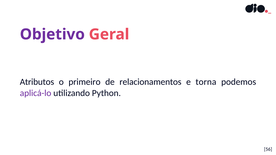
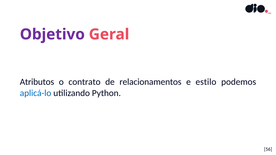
primeiro: primeiro -> contrato (85, 82)
torna: torna -> estilo (206, 82)
aplicá-lo colour: purple -> blue (36, 93)
